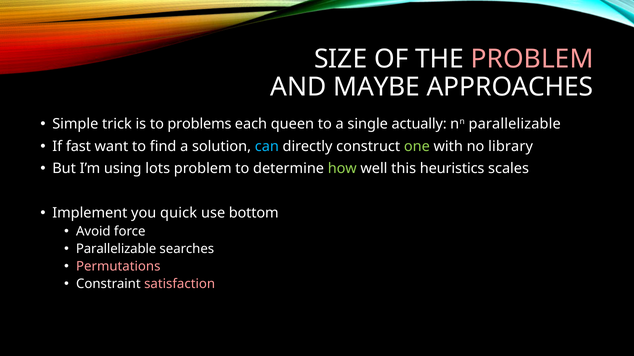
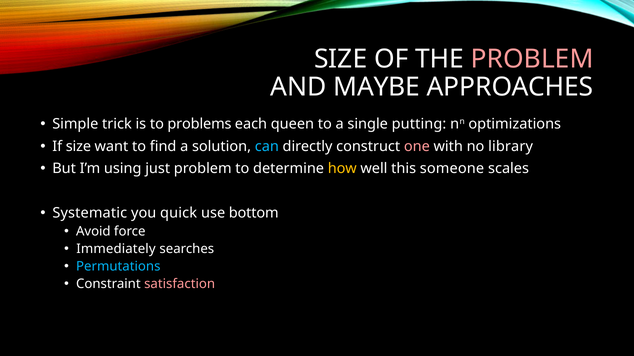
actually: actually -> putting (419, 124)
nn parallelizable: parallelizable -> optimizations (515, 124)
If fast: fast -> size (78, 147)
one colour: light green -> pink (417, 147)
lots: lots -> just (158, 169)
how colour: light green -> yellow (342, 169)
heuristics: heuristics -> someone (452, 169)
Implement: Implement -> Systematic (90, 213)
Parallelizable: Parallelizable -> Immediately (116, 249)
Permutations colour: pink -> light blue (118, 267)
